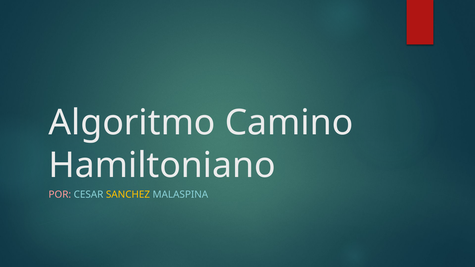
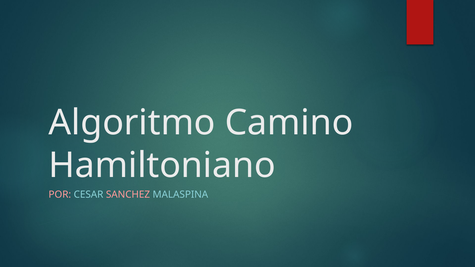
SANCHEZ colour: yellow -> pink (128, 195)
